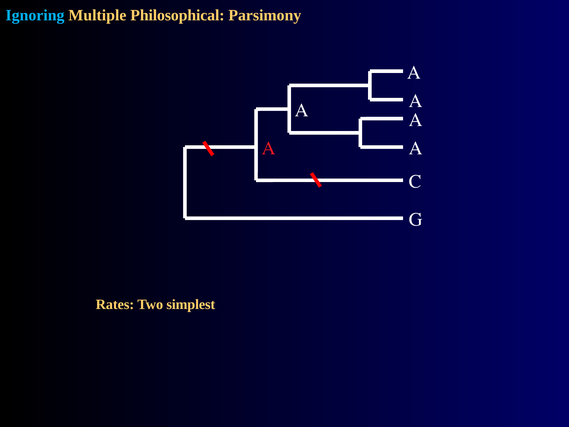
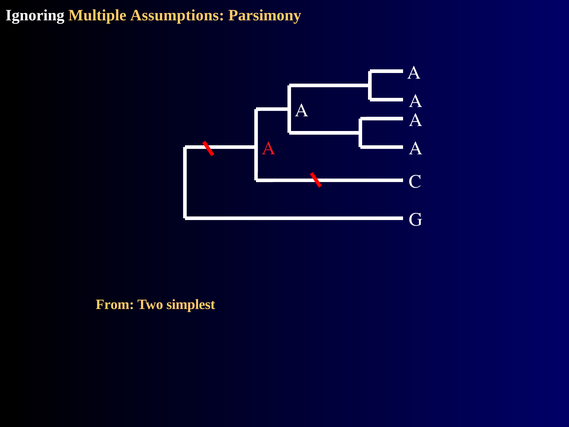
Ignoring colour: light blue -> white (35, 15)
Philosophical: Philosophical -> Assumptions (177, 15)
Rates: Rates -> From (115, 304)
